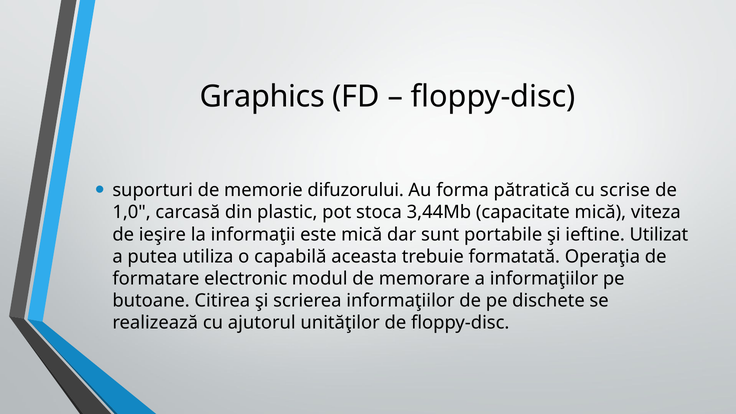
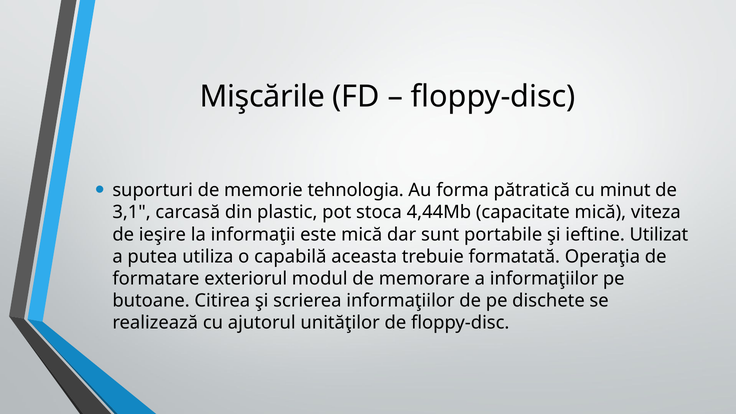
Graphics: Graphics -> Mişcările (262, 96)
difuzorului: difuzorului -> tehnologia (356, 190)
scrise: scrise -> minut (625, 190)
1,0: 1,0 -> 3,1 (132, 212)
3,44Mb: 3,44Mb -> 4,44Mb (439, 212)
electronic: electronic -> exteriorul (246, 279)
